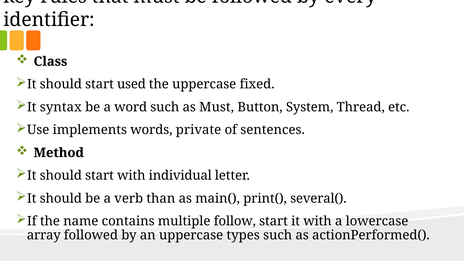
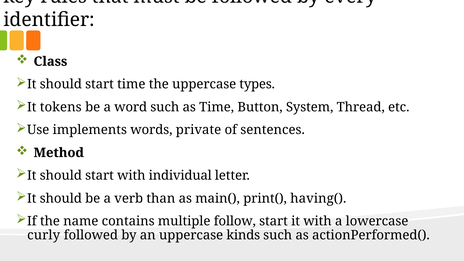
start used: used -> time (131, 84)
fixed: fixed -> types (257, 84)
syntax: syntax -> tokens (61, 107)
as Must: Must -> Time (217, 107)
several(: several( -> having( (318, 198)
array: array -> curly (44, 235)
types: types -> kinds (243, 235)
